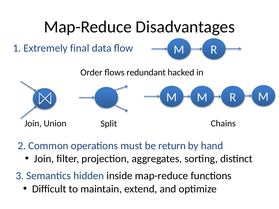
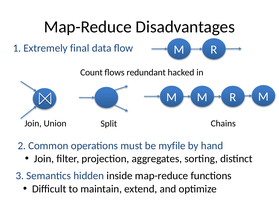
Order: Order -> Count (91, 73)
return: return -> myfile (172, 146)
